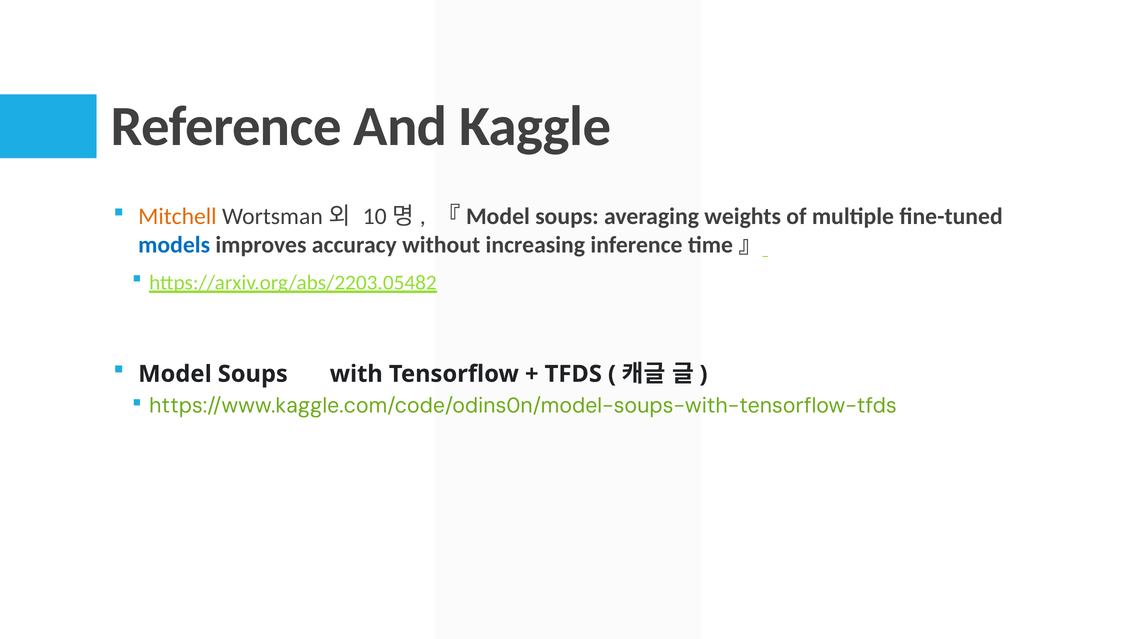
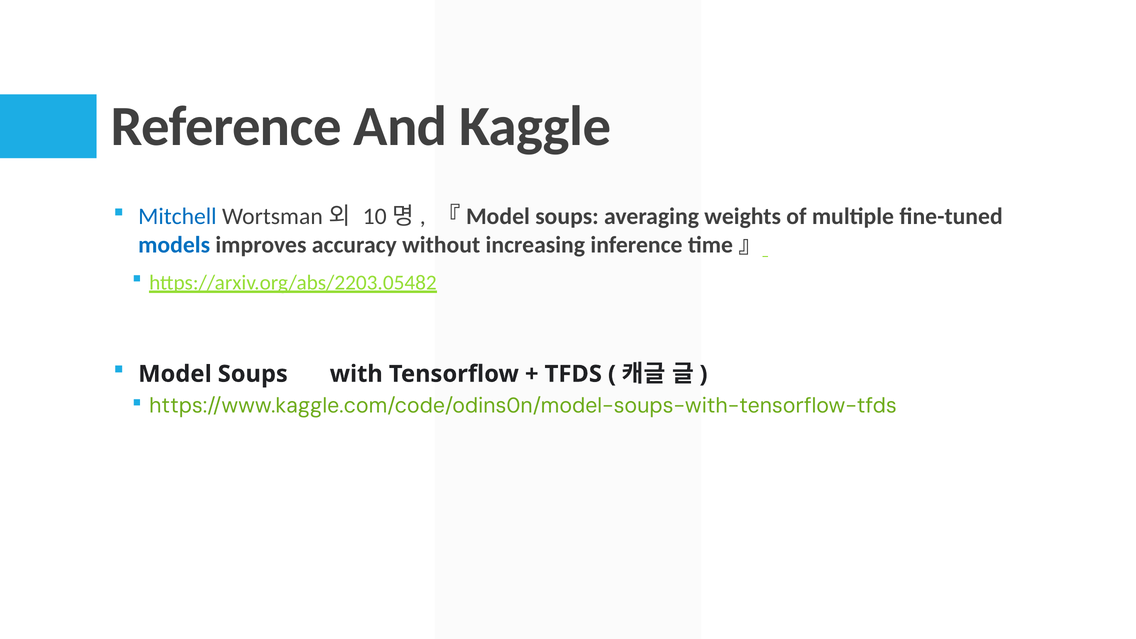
Mitchell colour: orange -> blue (177, 217)
